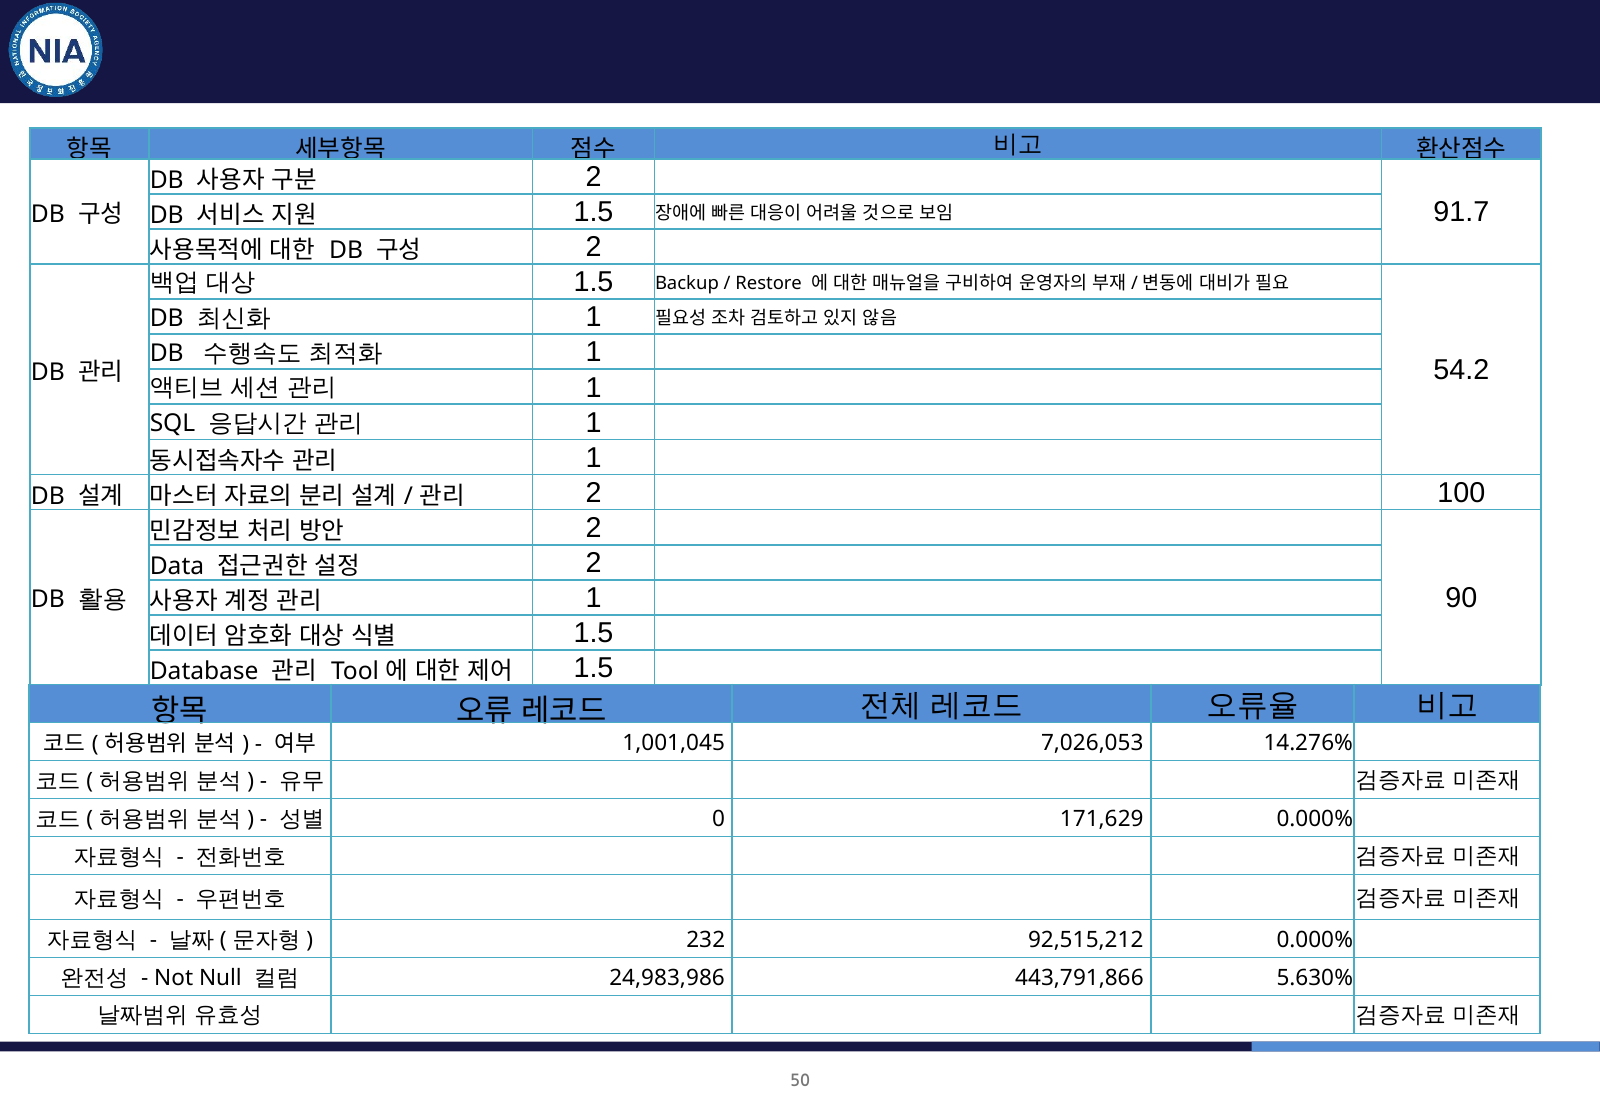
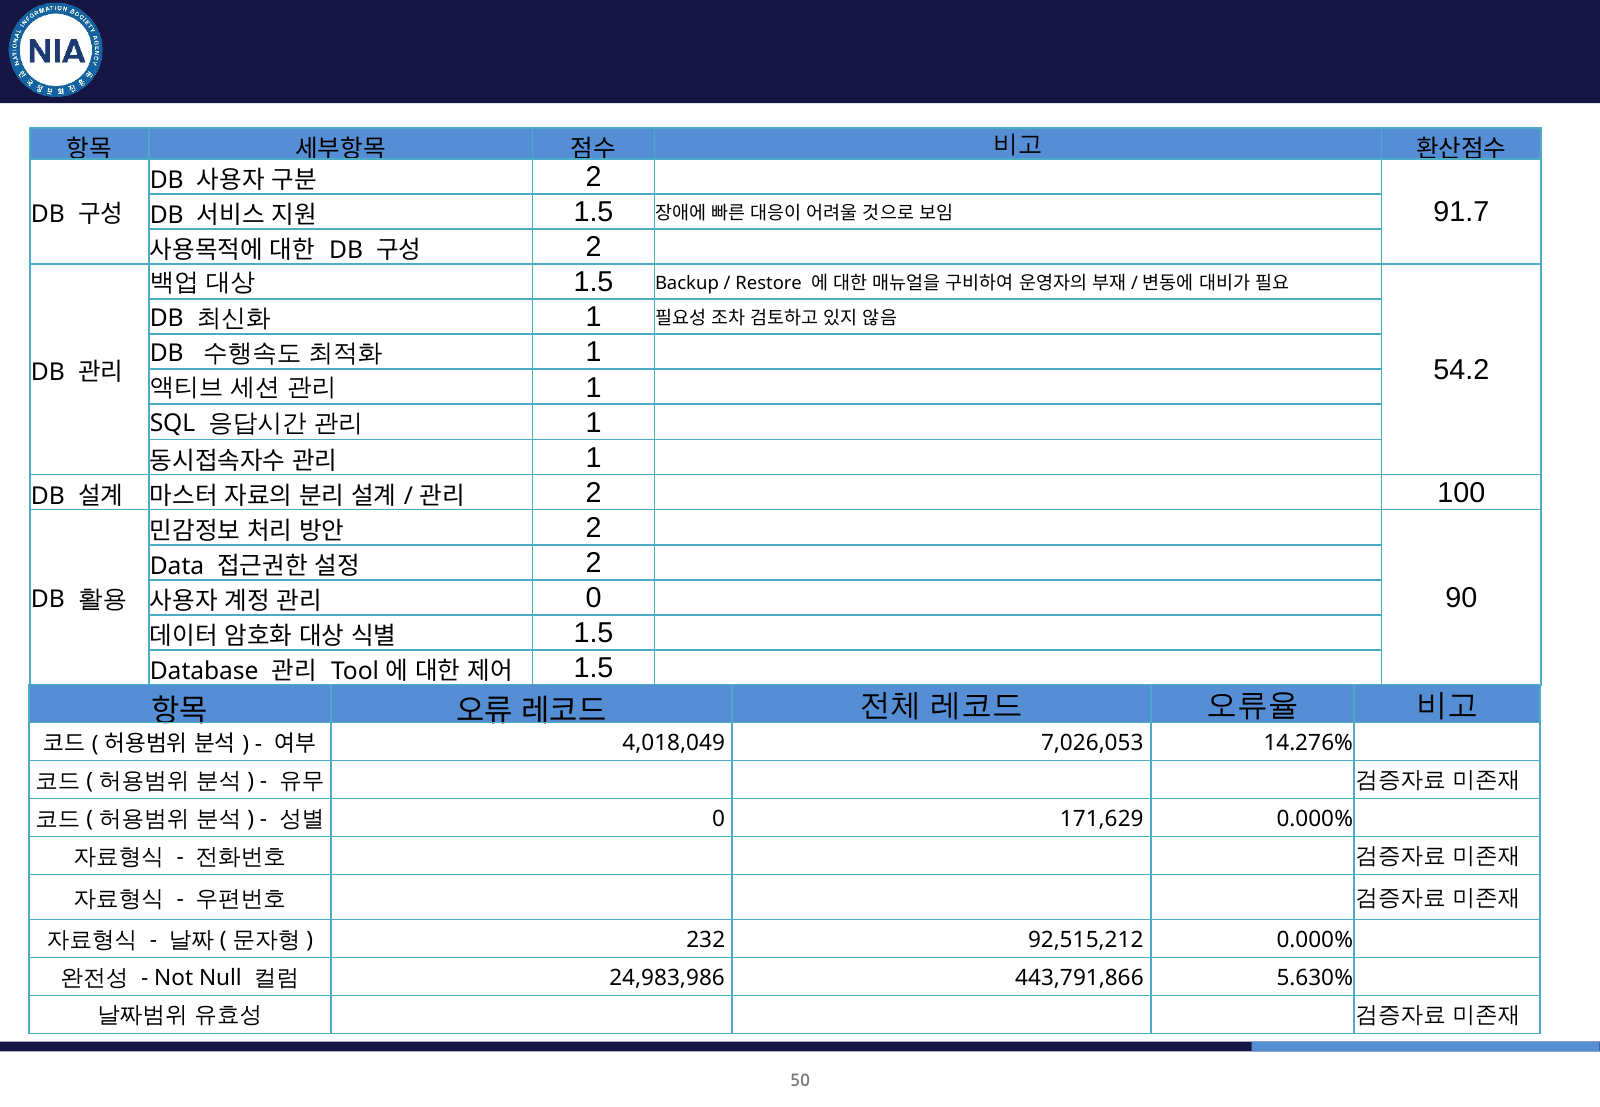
1: 1 -> 0 (594, 598)
1,001,045: 1,001,045 -> 4,018,049 (674, 744)
